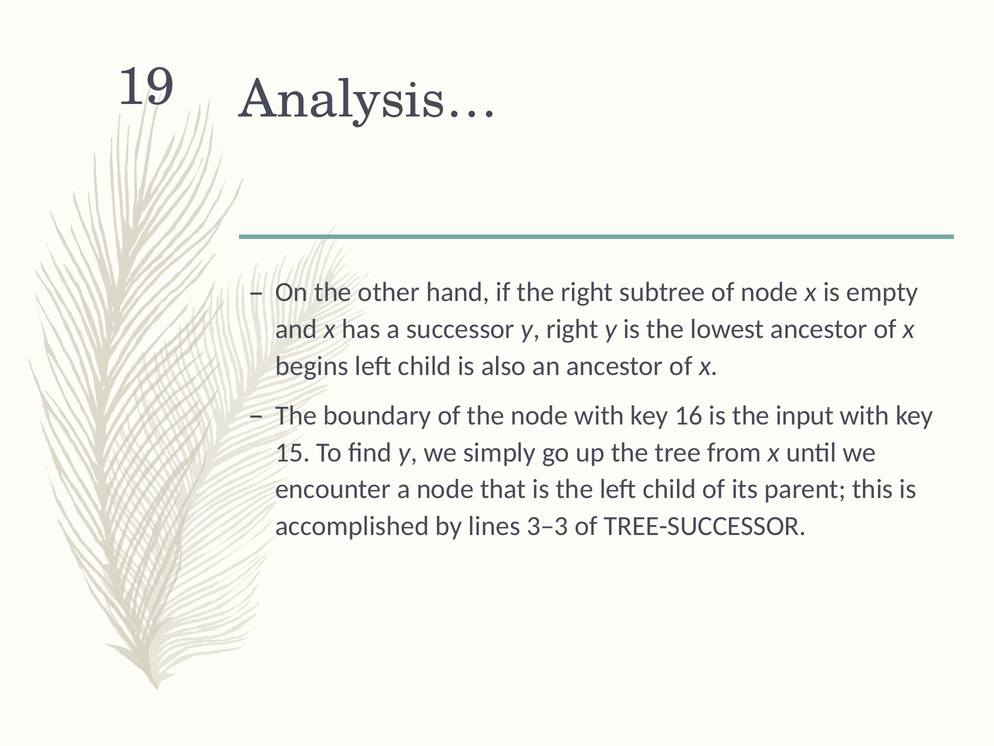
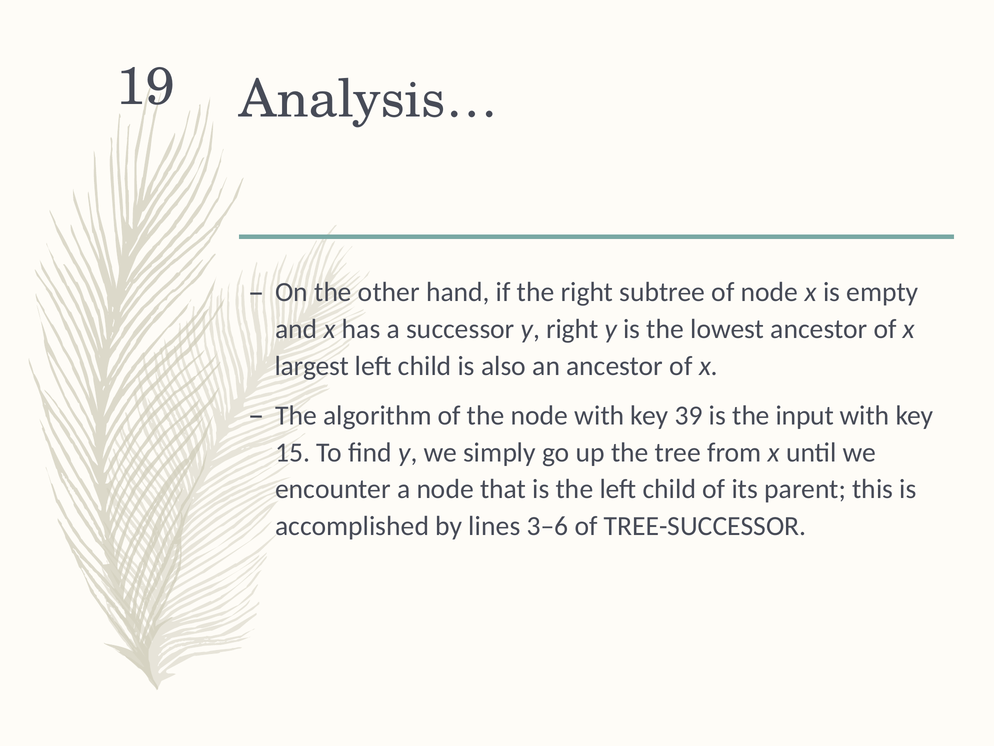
begins: begins -> largest (312, 366)
boundary: boundary -> algorithm (377, 415)
16: 16 -> 39 (689, 415)
3–3: 3–3 -> 3–6 (547, 526)
